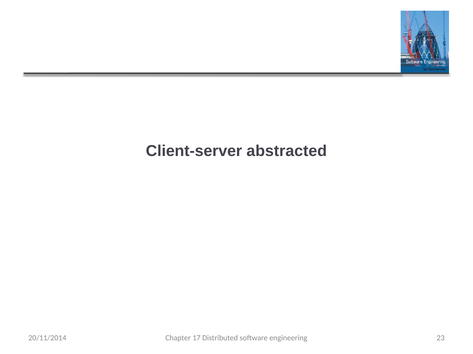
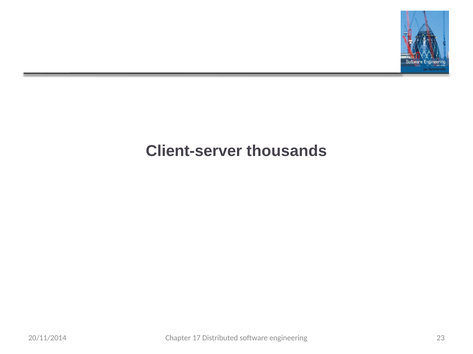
abstracted: abstracted -> thousands (287, 151)
